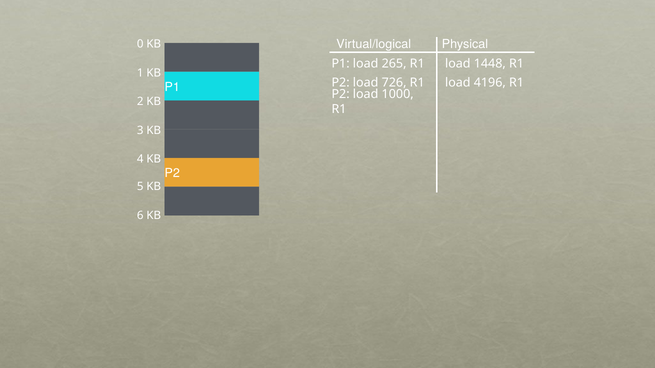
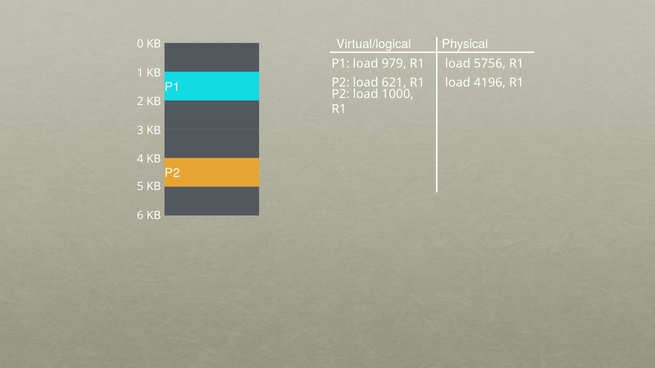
265: 265 -> 979 (394, 63)
1448: 1448 -> 5756 (490, 63)
726: 726 -> 621 (394, 83)
